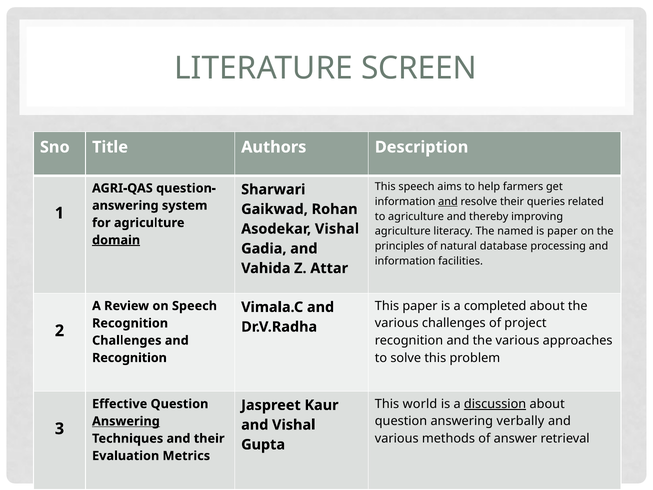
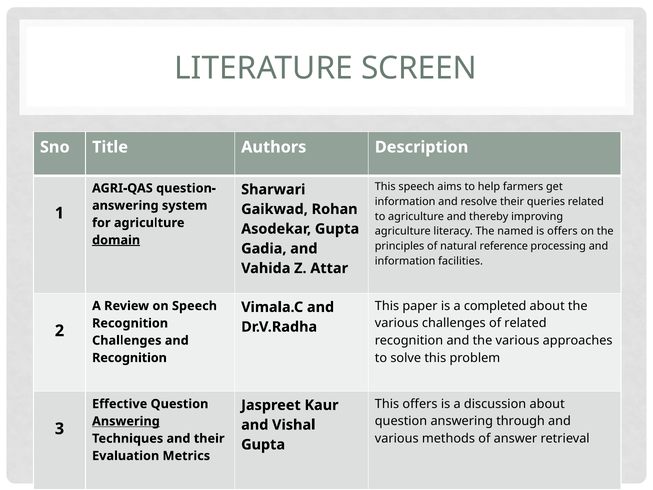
and underline: present -> none (448, 202)
Asodekar Vishal: Vishal -> Gupta (337, 229)
is paper: paper -> offers (562, 231)
database: database -> reference (504, 246)
of project: project -> related (525, 323)
This world: world -> offers (420, 404)
discussion underline: present -> none (495, 404)
verbally: verbally -> through (521, 421)
